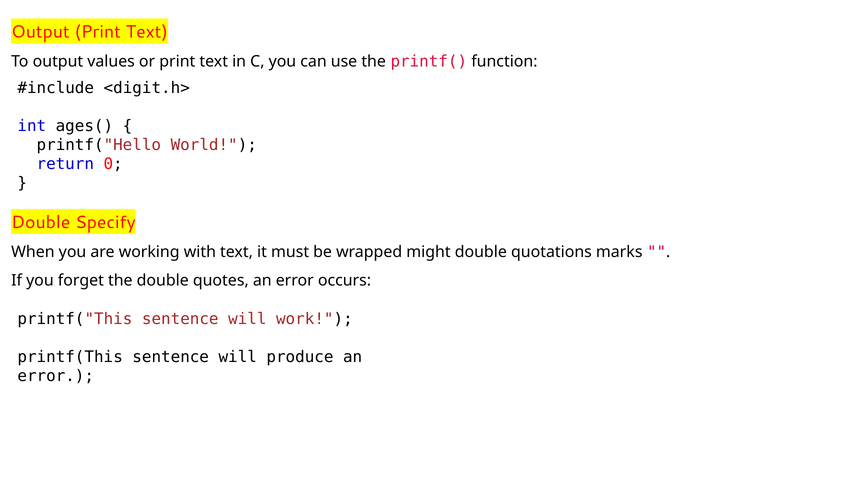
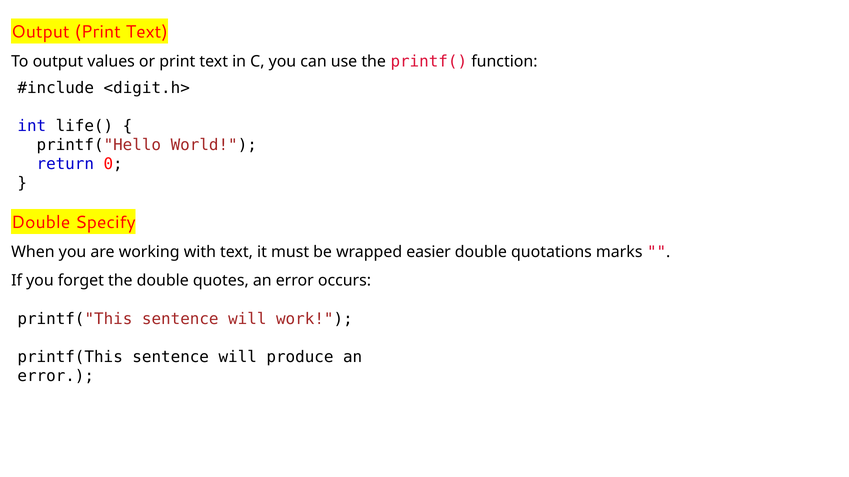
ages(: ages( -> life( (84, 126)
might: might -> easier (429, 252)
